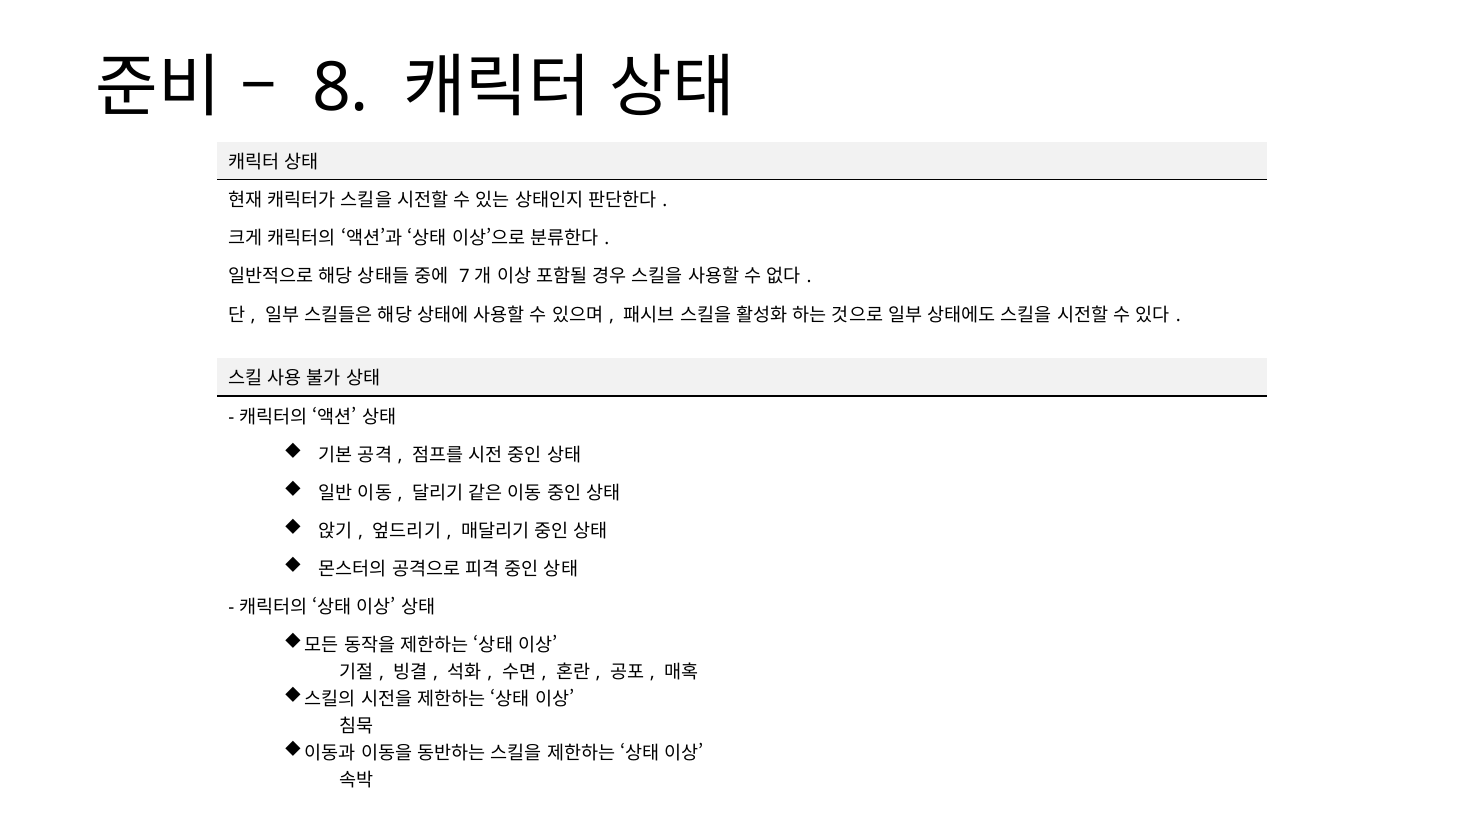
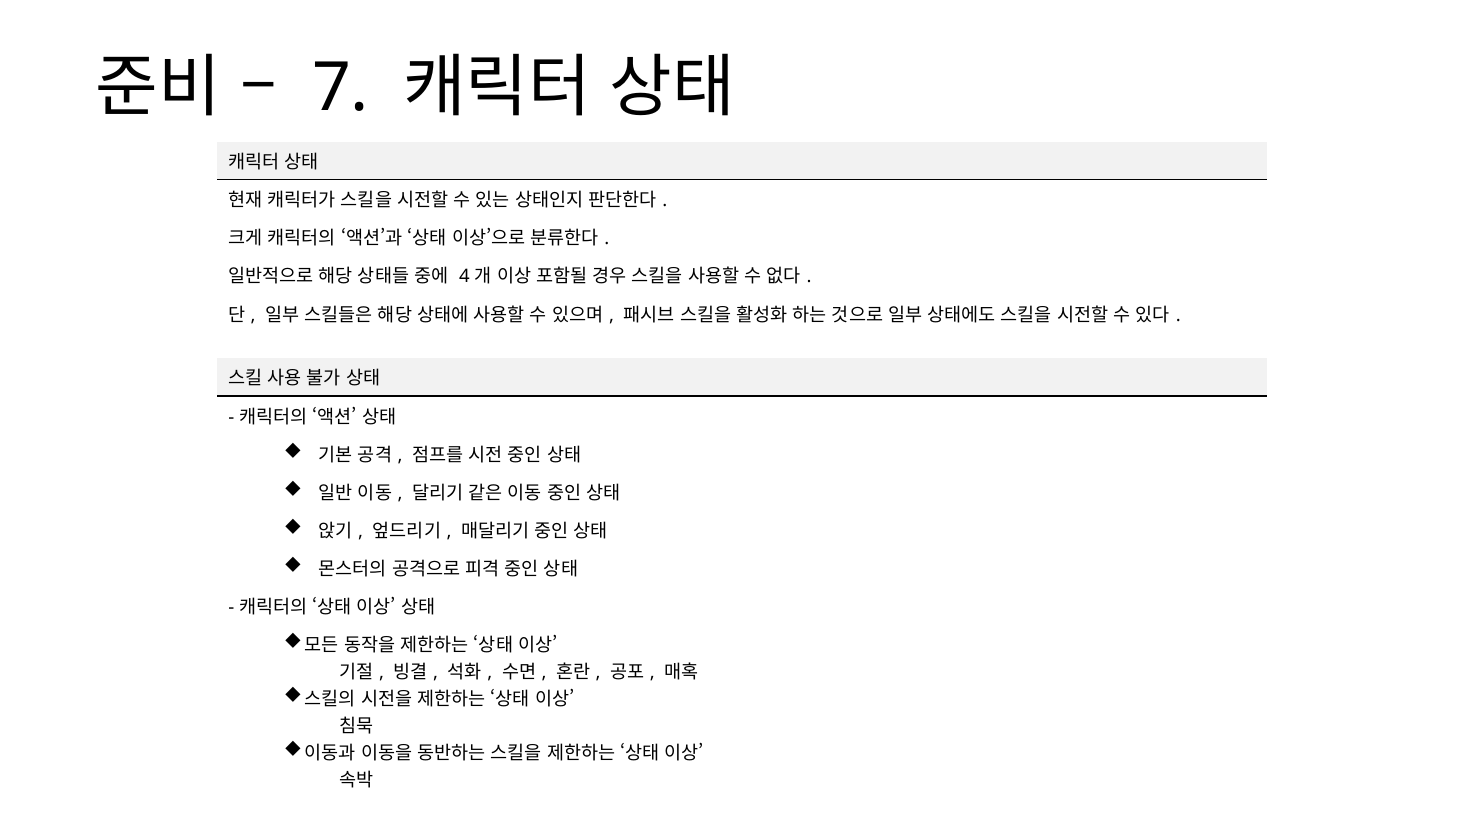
8: 8 -> 7 (341, 88)
7: 7 -> 4 (465, 277)
